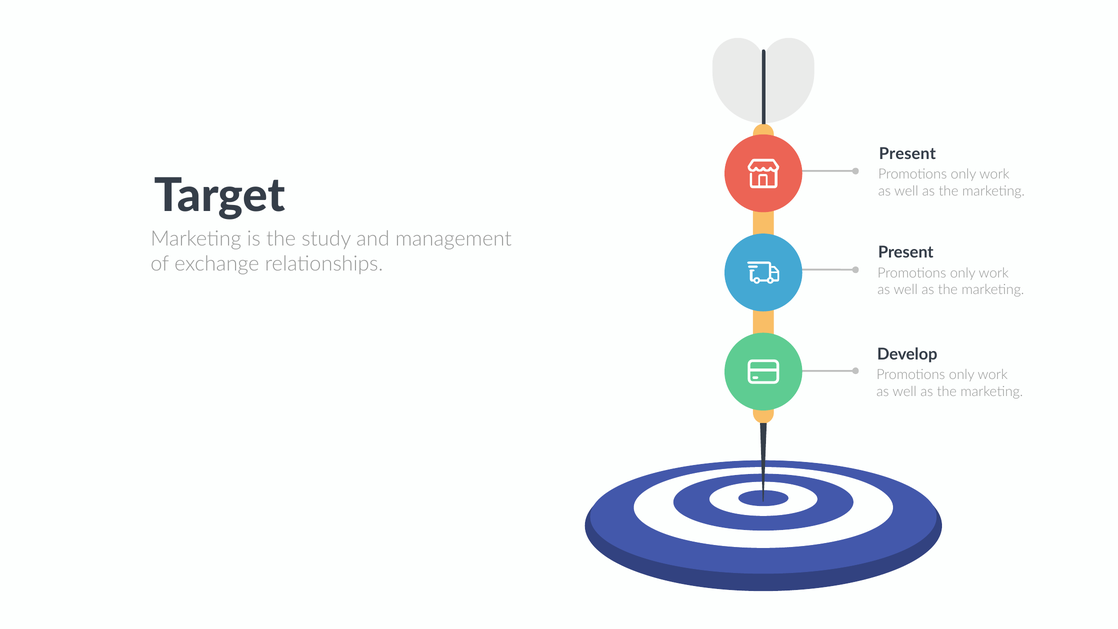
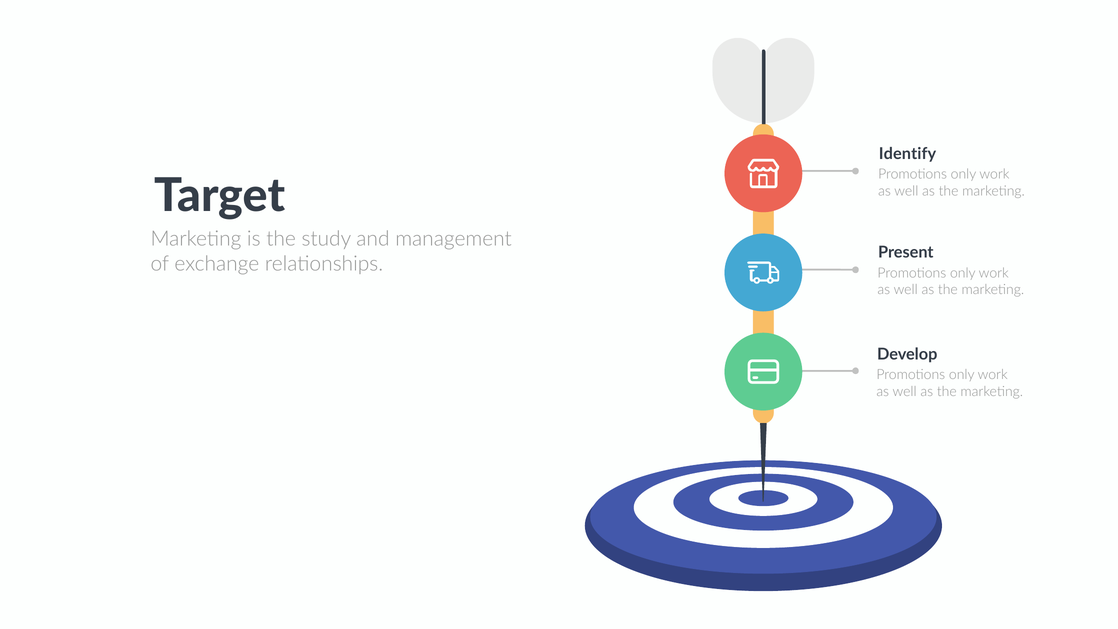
Present: Present -> Identify (907, 154)
